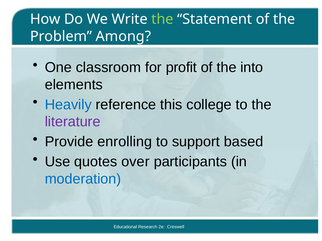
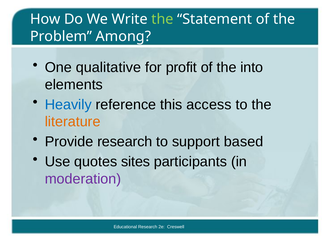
classroom: classroom -> qualitative (108, 68)
college: college -> access (209, 105)
literature colour: purple -> orange (73, 122)
Provide enrolling: enrolling -> research (125, 142)
over: over -> sites (136, 162)
moderation colour: blue -> purple (83, 179)
